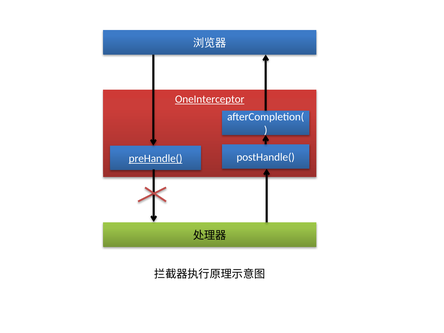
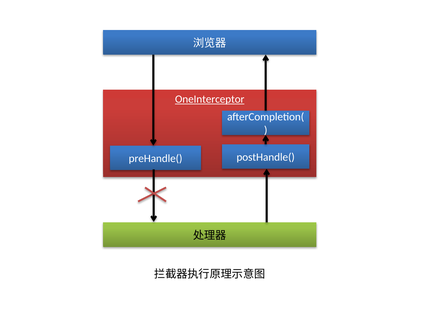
preHandle( underline: present -> none (156, 159)
